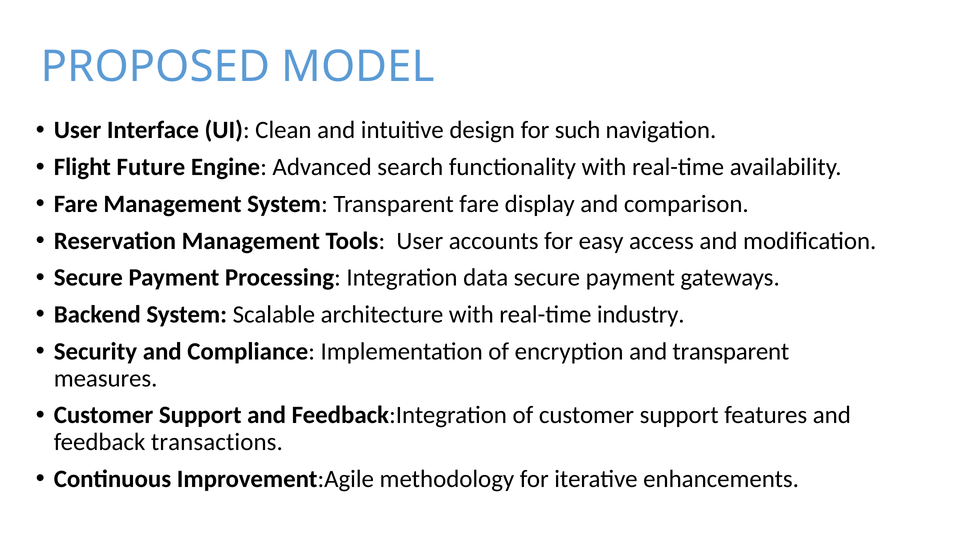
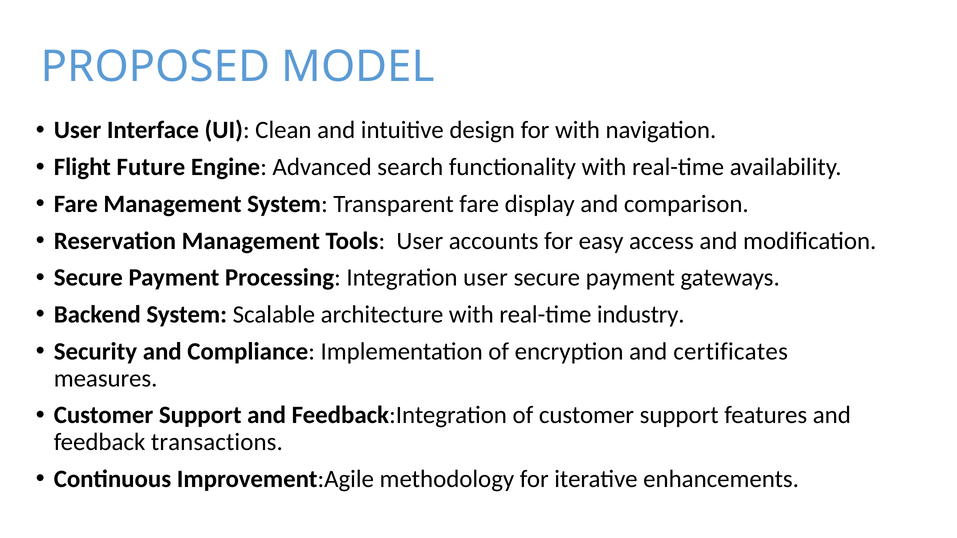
for such: such -> with (577, 130)
Integration data: data -> user (486, 278)
and transparent: transparent -> certificates (731, 352)
